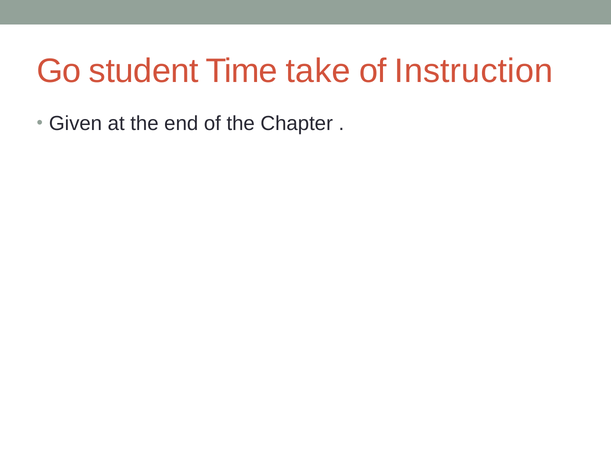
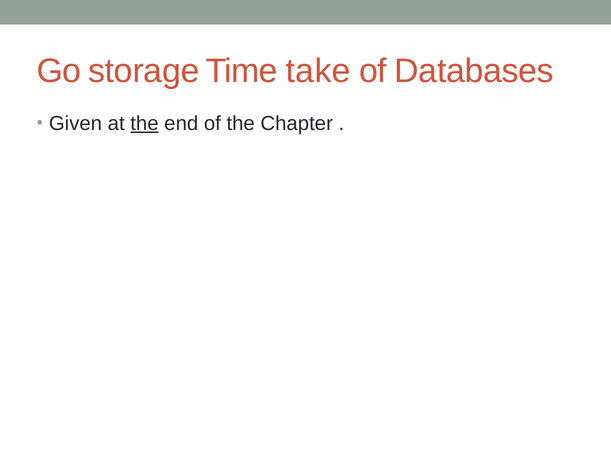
student: student -> storage (144, 71)
Instruction: Instruction -> Databases (474, 71)
the underline: none -> present (144, 124)
